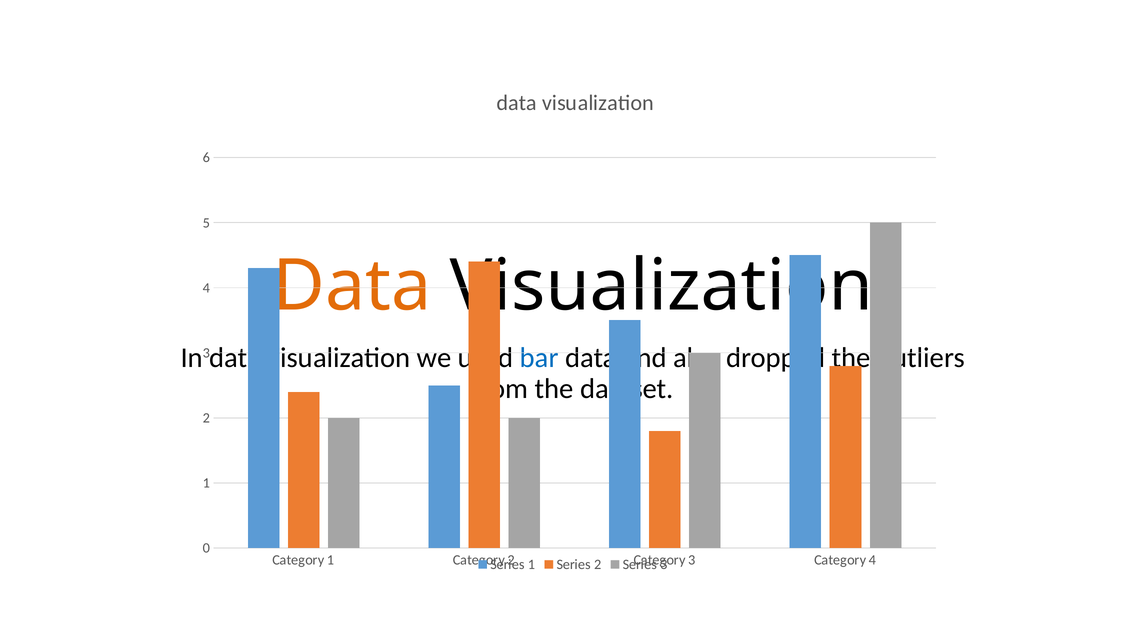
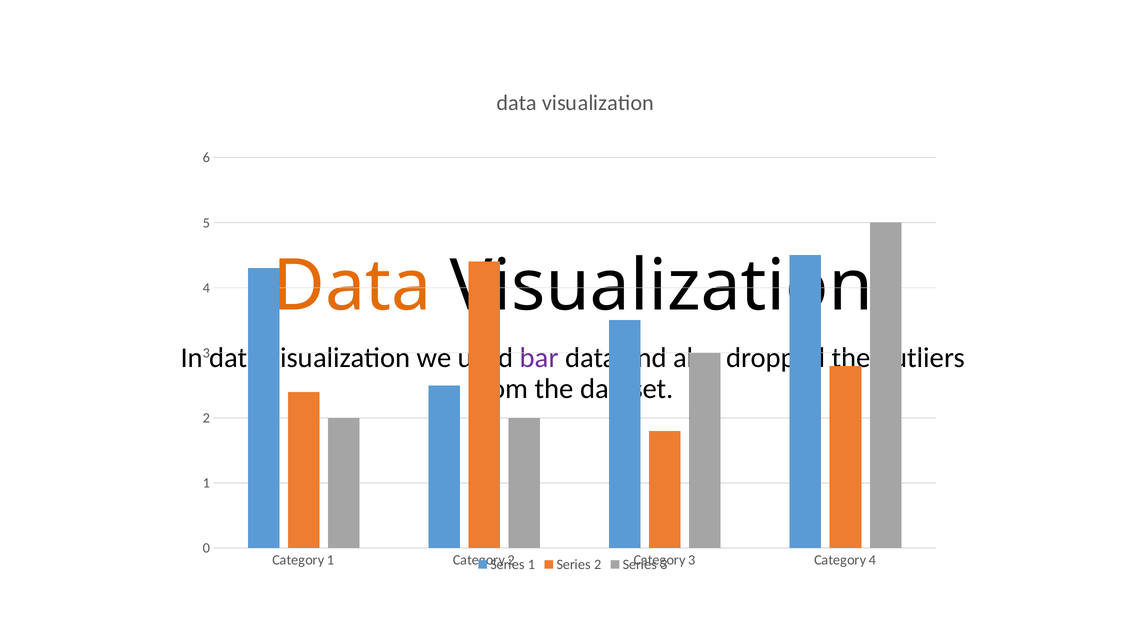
bar colour: blue -> purple (539, 358)
